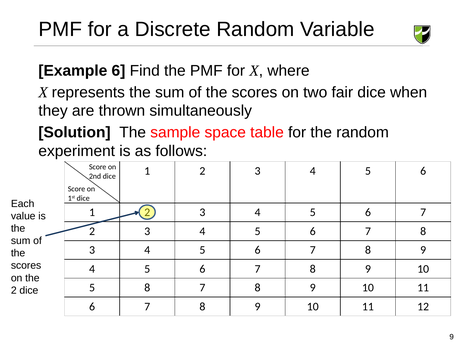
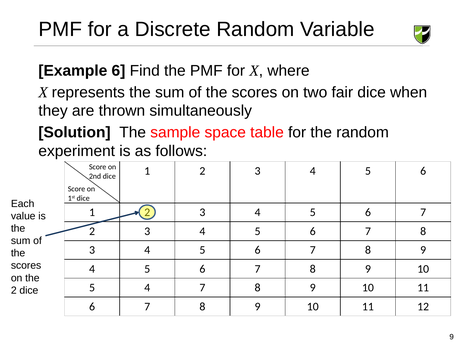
5 8: 8 -> 4 (147, 288)
